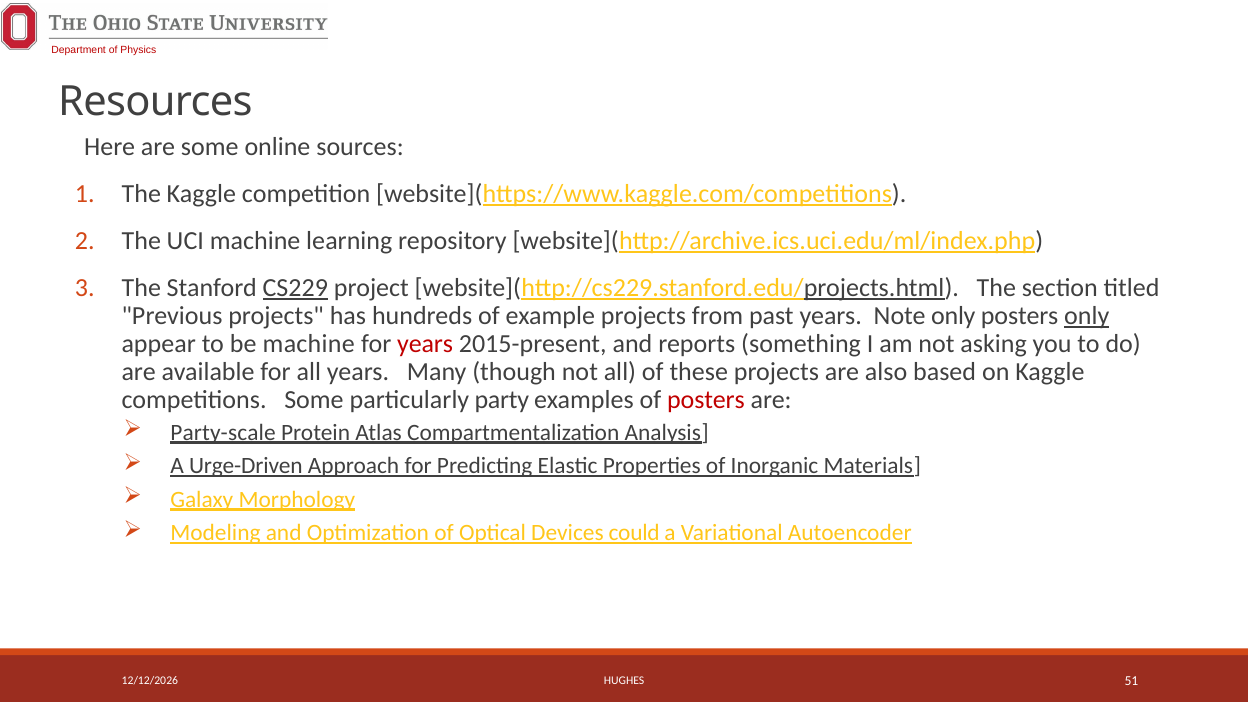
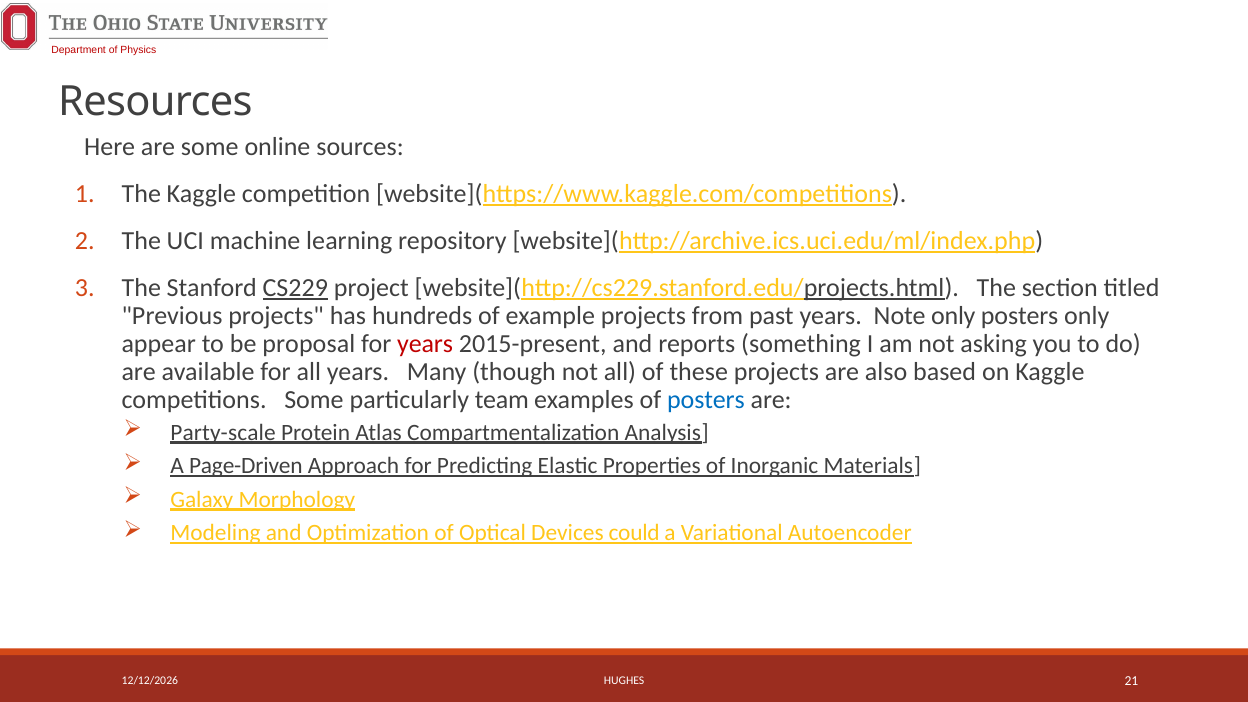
only underline: present -> none (1087, 316)
be machine: machine -> proposal (309, 344)
party: party -> team (502, 400)
posters colour: red -> blue (706, 400)
Urge-Driven: Urge-Driven -> Page-Driven (246, 466)
51: 51 -> 21 (1132, 681)
